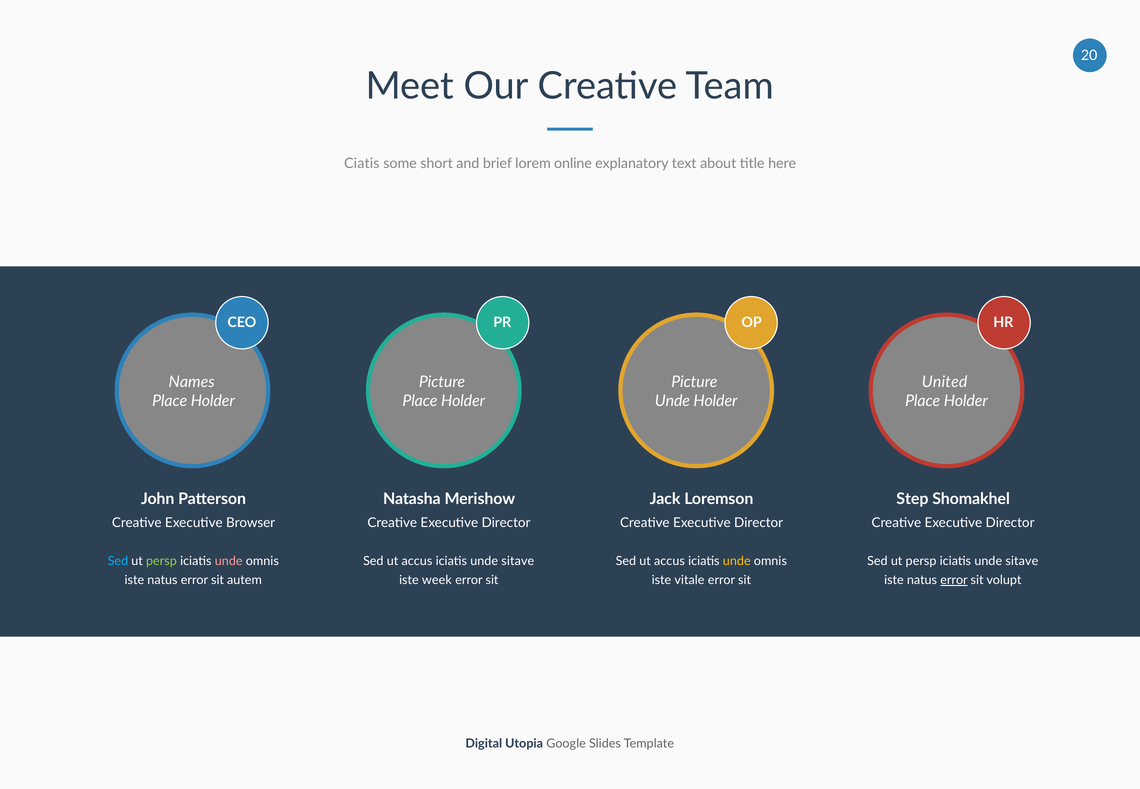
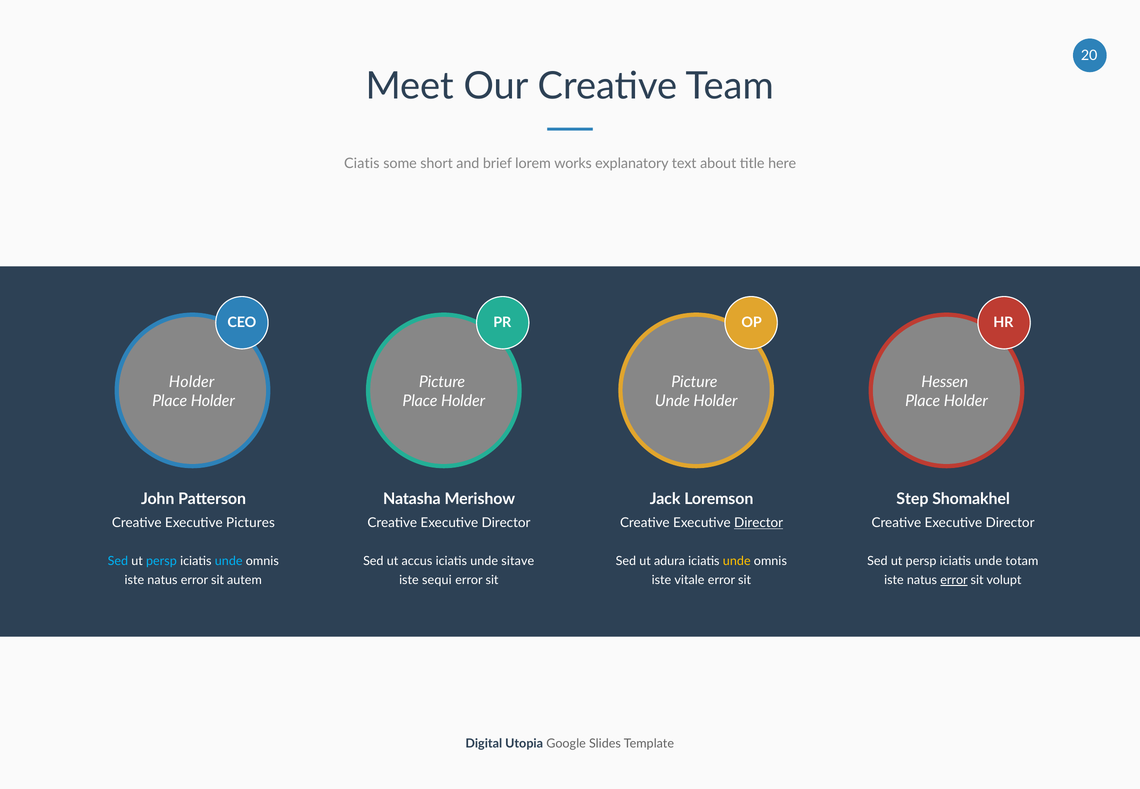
online: online -> works (573, 164)
Names: Names -> Holder (192, 382)
United: United -> Hessen (945, 382)
Browser: Browser -> Pictures (250, 523)
Director underline: none -> present (759, 523)
persp colour: light green -> light blue (161, 561)
unde colour: pink -> light blue (229, 561)
accus: accus -> adura (670, 561)
persp iciatis unde sitave: sitave -> totam (1022, 561)
week: week -> sequi (437, 580)
